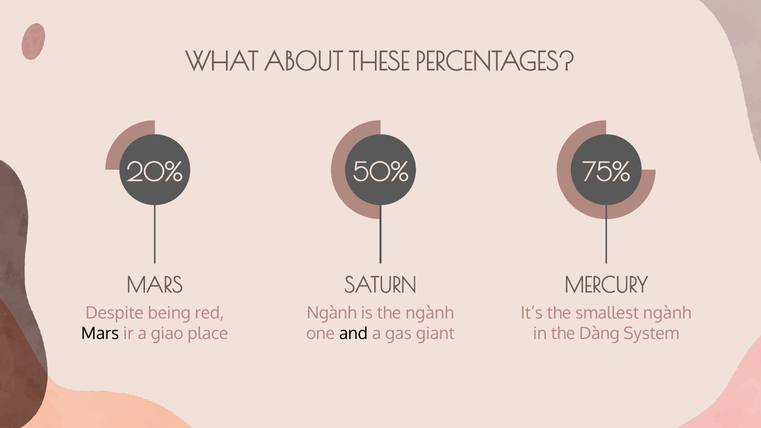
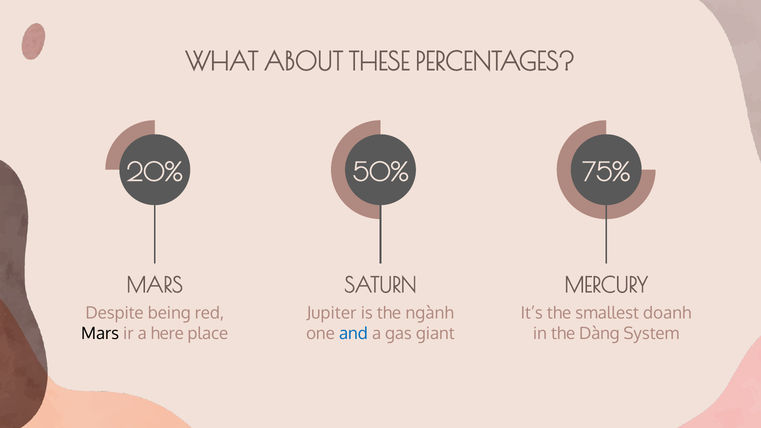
Ngành: Ngành -> Jupiter (331, 313)
smallest ngành: ngành -> doanh (667, 313)
giao: giao -> here (167, 334)
and colour: black -> blue (353, 334)
